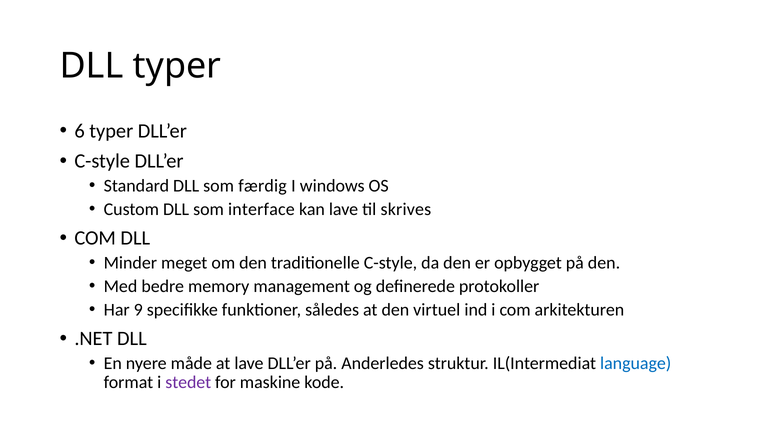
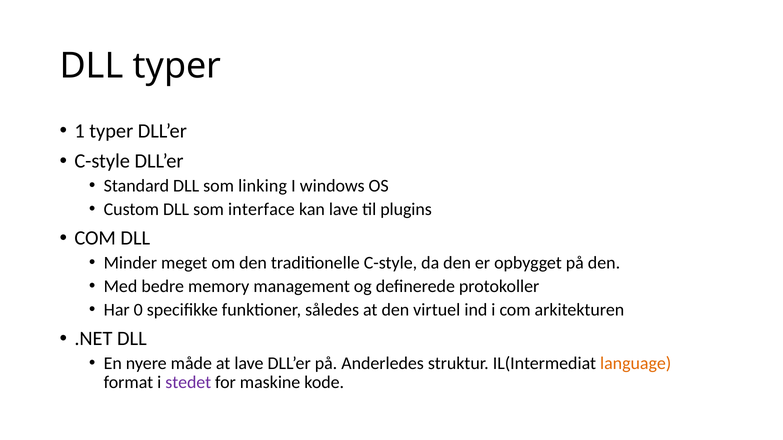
6: 6 -> 1 (80, 131)
færdig: færdig -> linking (263, 186)
skrives: skrives -> plugins (406, 209)
9: 9 -> 0 (138, 310)
language colour: blue -> orange (636, 364)
